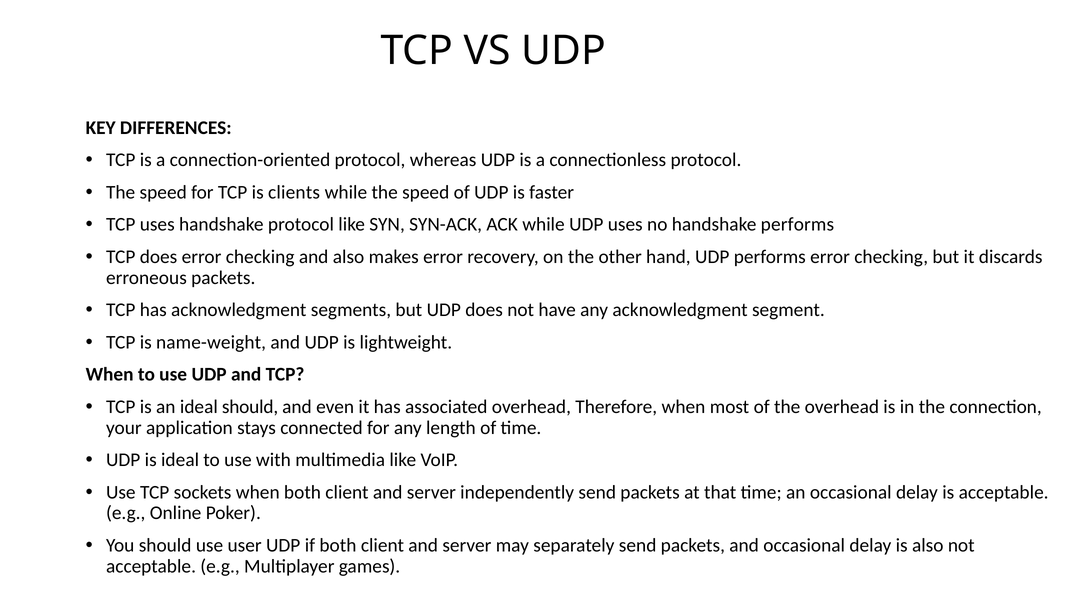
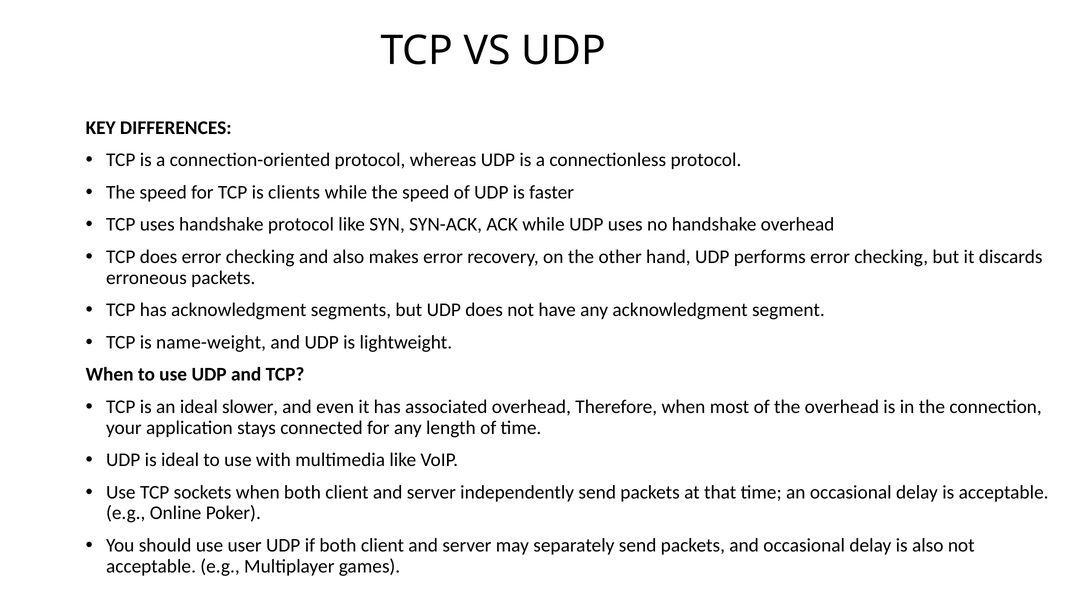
handshake performs: performs -> overhead (798, 224)
ideal should: should -> slower (250, 407)
